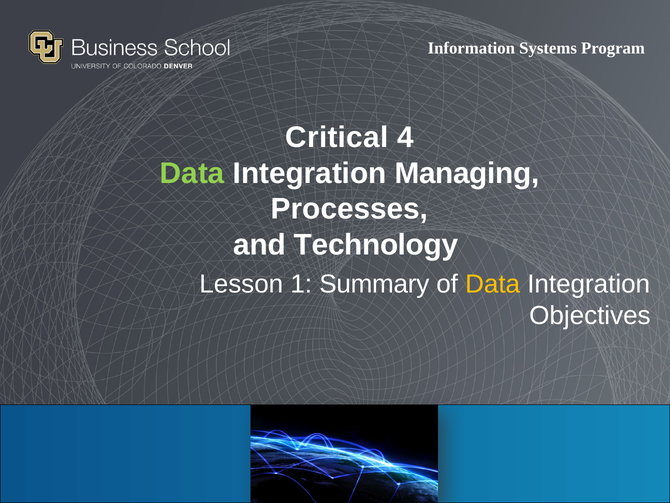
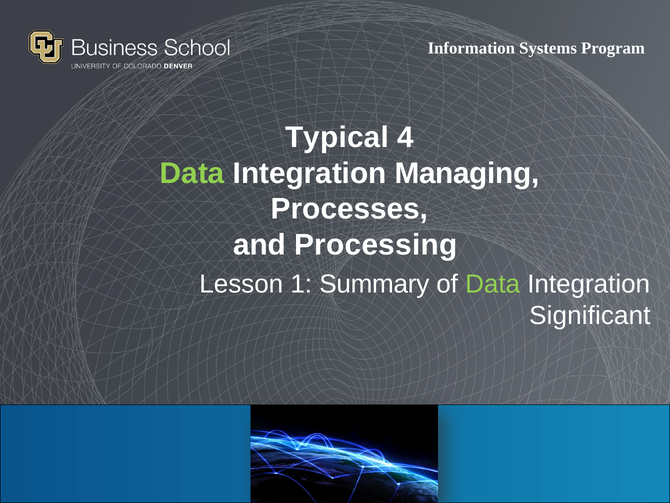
Critical: Critical -> Typical (337, 137)
Technology: Technology -> Processing (376, 245)
Data colour: yellow -> light green (493, 284)
Objectives: Objectives -> Significant (590, 315)
